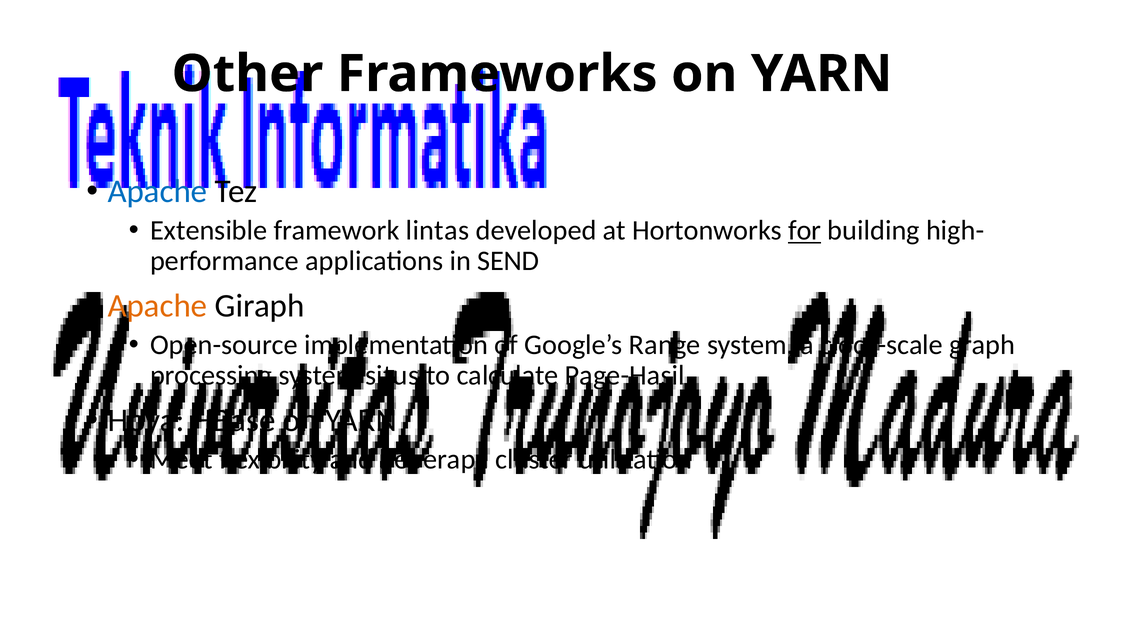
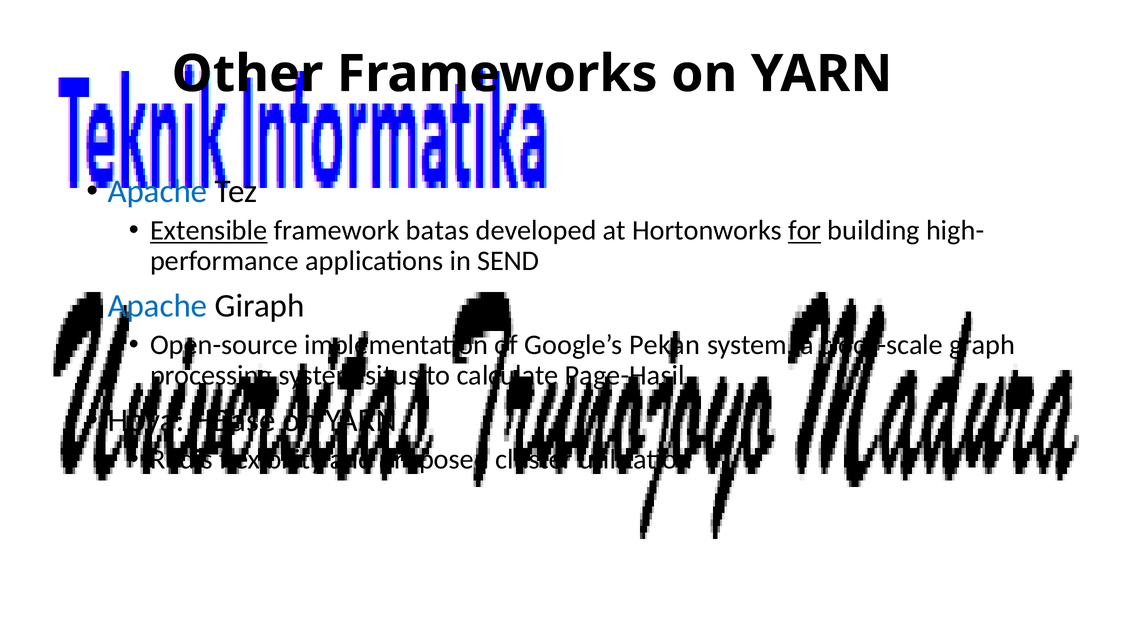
Extensible underline: none -> present (209, 231)
lintas: lintas -> batas (438, 231)
Apache colour: orange -> blue (158, 306)
Range: Range -> Pekan (665, 345)
Meet: Meet -> Redis (181, 460)
beberapa: beberapa -> proposed (434, 460)
